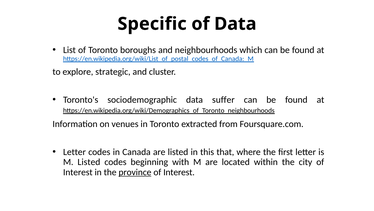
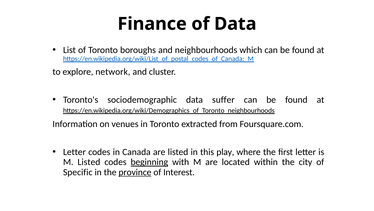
Specific: Specific -> Finance (152, 24)
strategic: strategic -> network (113, 71)
that: that -> play (225, 152)
beginning underline: none -> present (149, 162)
Interest: Interest -> Specific (78, 172)
